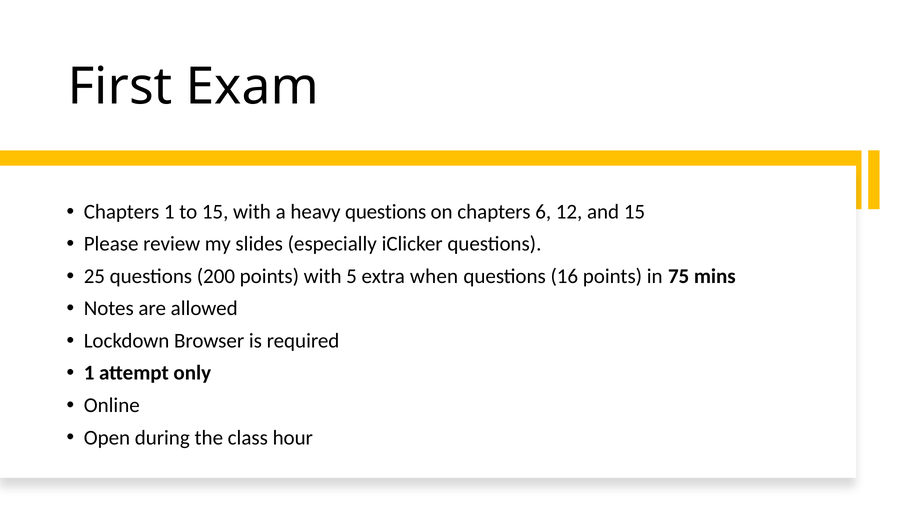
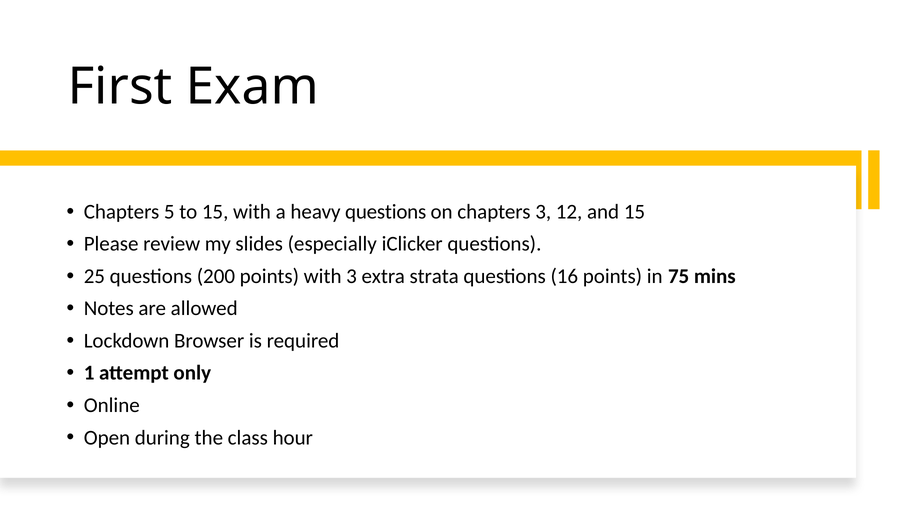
Chapters 1: 1 -> 5 (169, 212)
chapters 6: 6 -> 3 (543, 212)
with 5: 5 -> 3 (352, 276)
when: when -> strata (434, 276)
